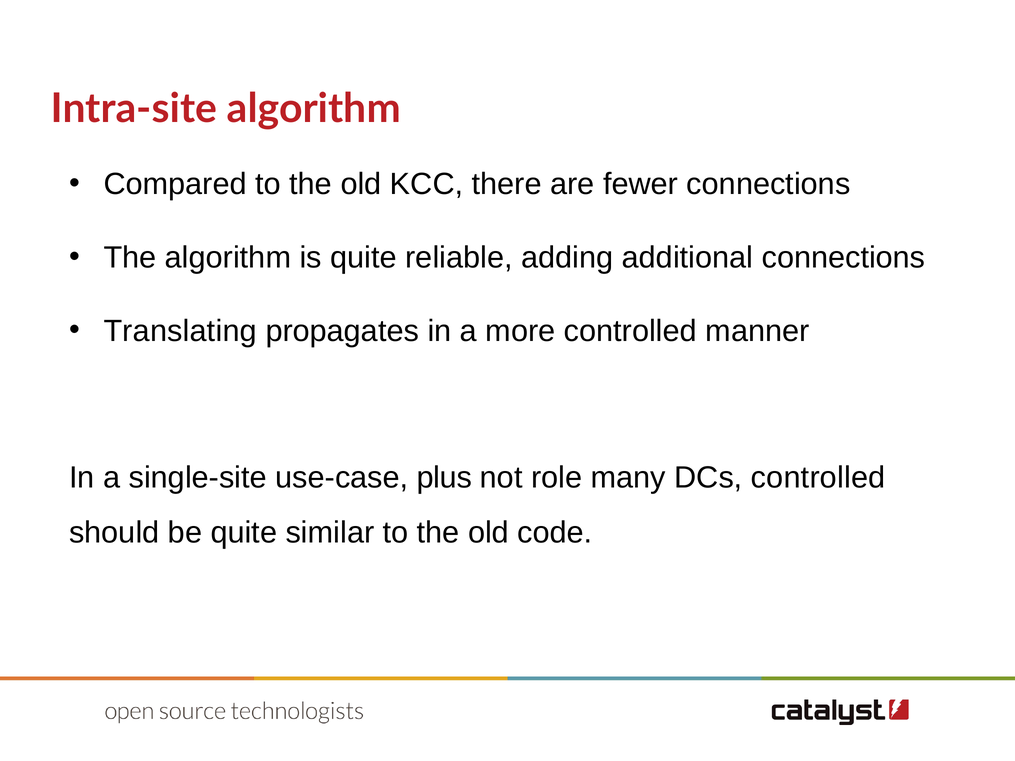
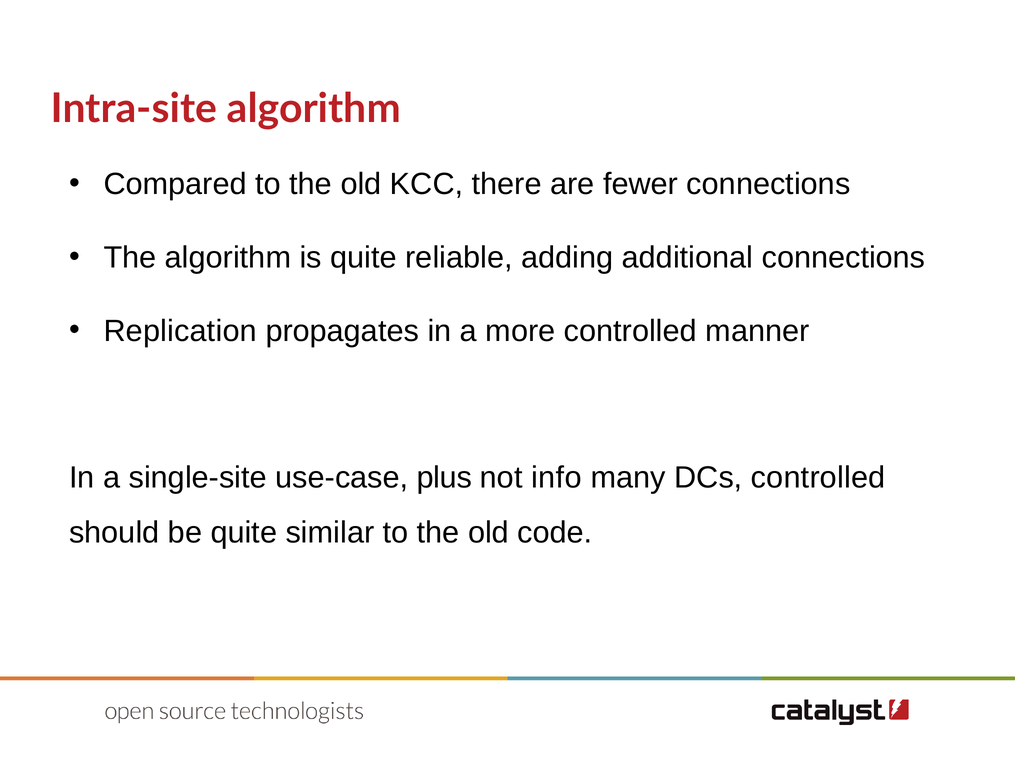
Translating: Translating -> Replication (180, 331)
role: role -> info (556, 478)
